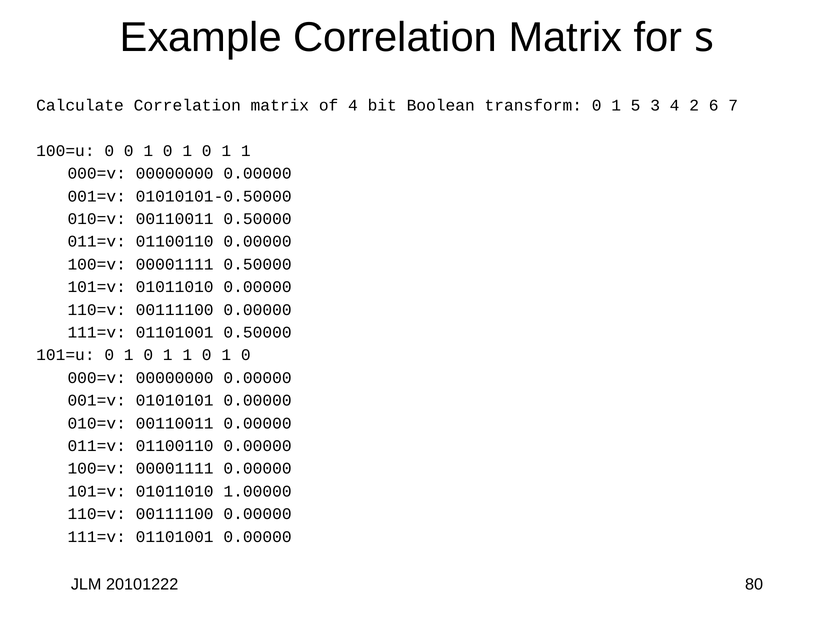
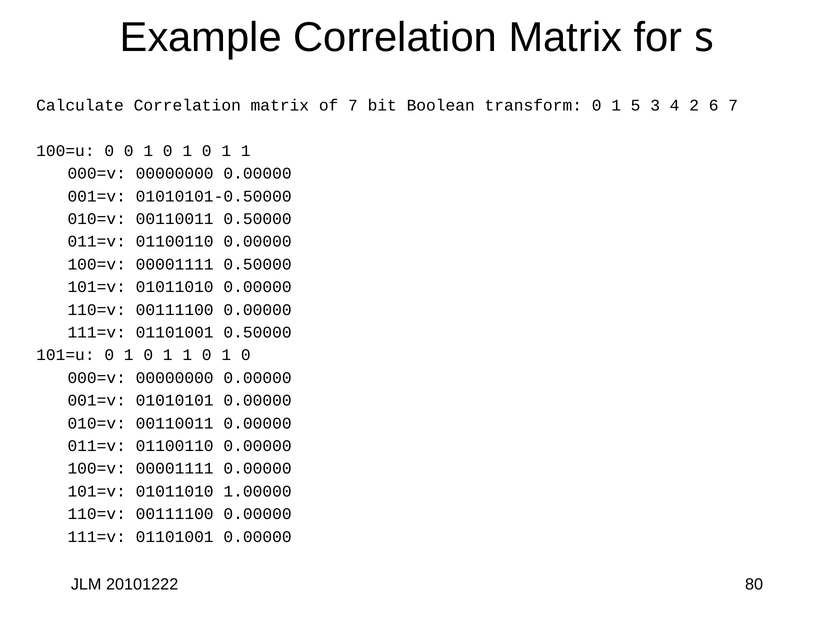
of 4: 4 -> 7 (353, 105)
